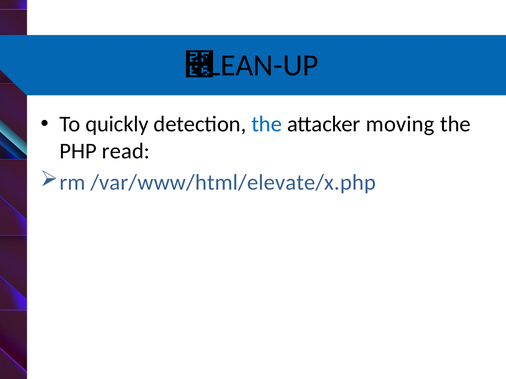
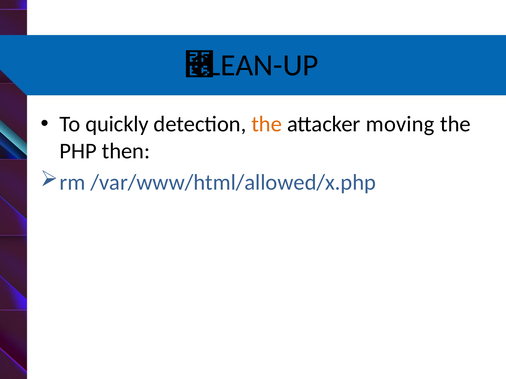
the colour: blue -> orange (267, 124)
read: read -> then (126, 151)
/var/www/html/elevate/x.php: /var/www/html/elevate/x.php -> /var/www/html/allowed/x.php (233, 183)
